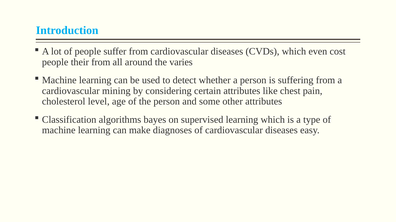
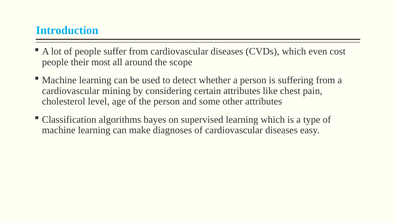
their from: from -> most (101, 62)
varies: varies -> scope (181, 62)
